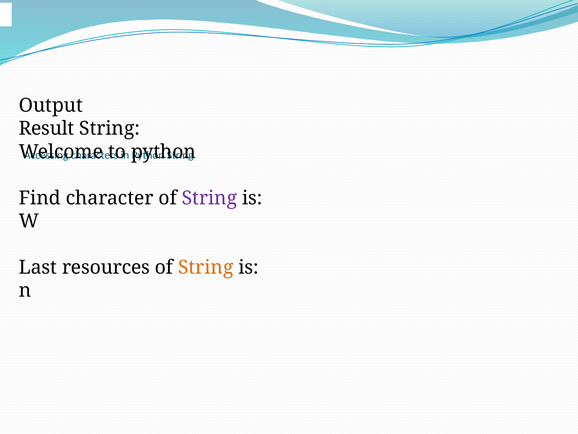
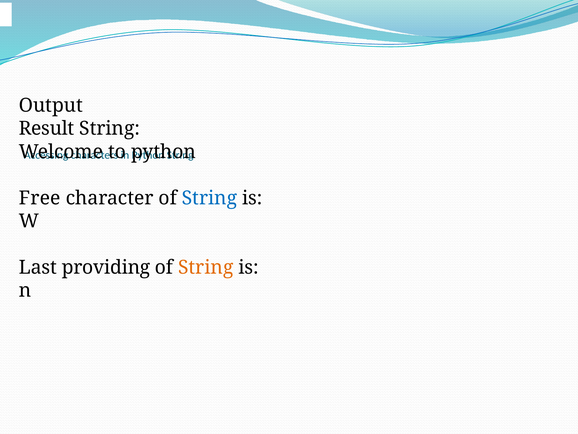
Find: Find -> Free (40, 198)
String colour: purple -> blue (209, 198)
resources: resources -> providing (106, 267)
